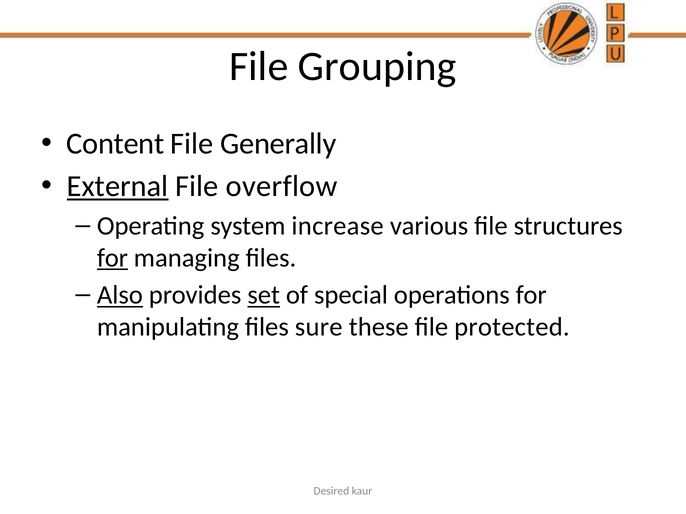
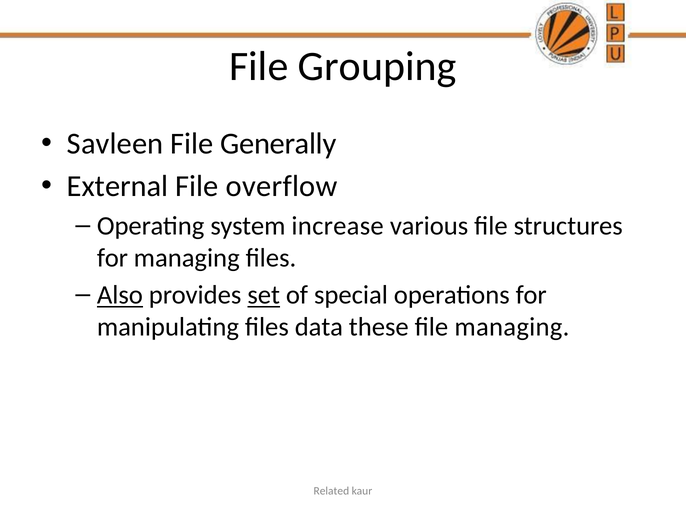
Content: Content -> Savleen (115, 144)
External underline: present -> none (118, 187)
for underline: present -> none (112, 258)
sure: sure -> data (319, 327)
file protected: protected -> managing (512, 327)
Desired: Desired -> Related (331, 491)
